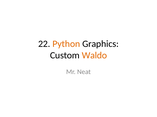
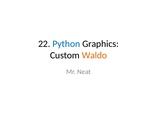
Python colour: orange -> blue (66, 44)
